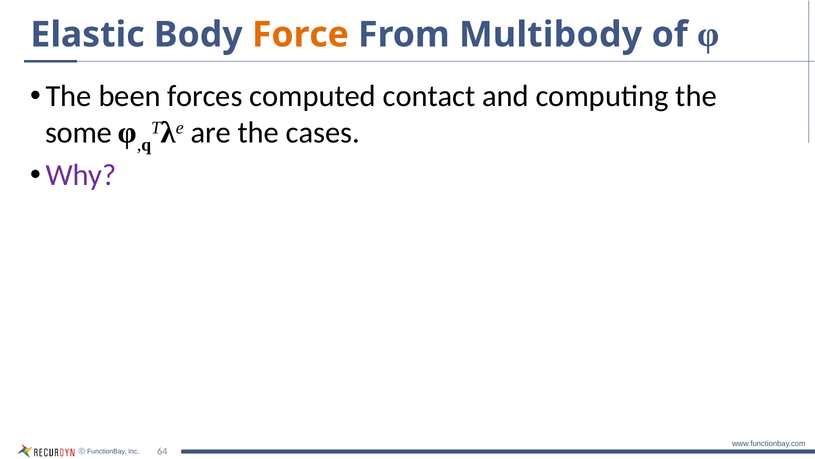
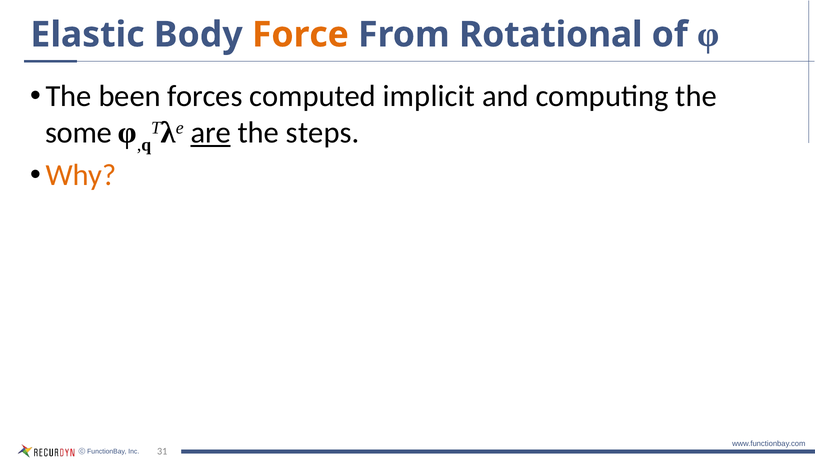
Multibody: Multibody -> Rotational (551, 35)
contact: contact -> implicit (429, 96)
are underline: none -> present (211, 133)
cases: cases -> steps (323, 133)
Why colour: purple -> orange (81, 175)
64: 64 -> 31 (162, 451)
